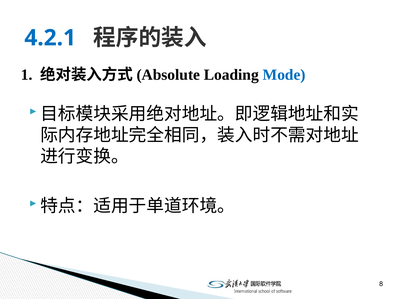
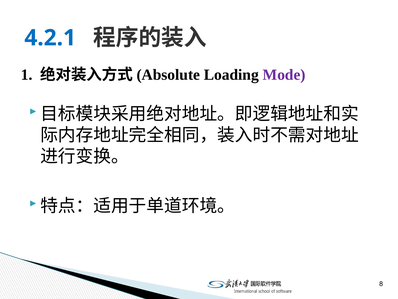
Mode colour: blue -> purple (284, 75)
